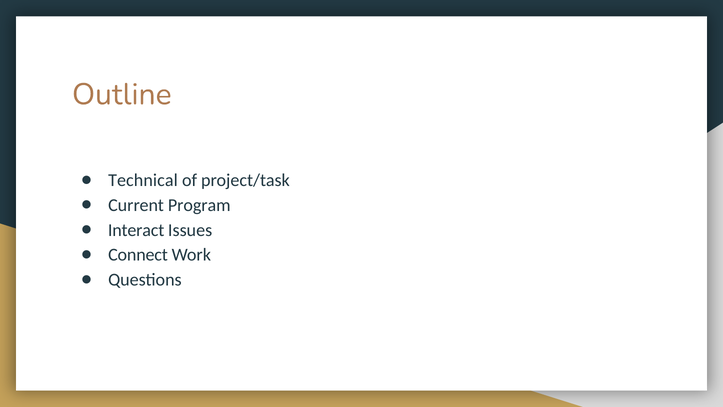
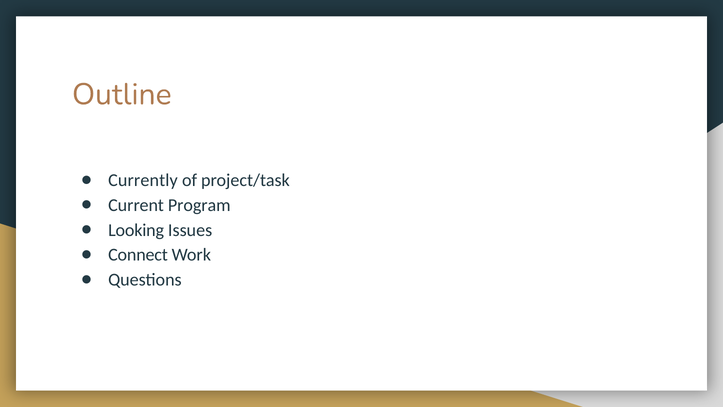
Technical: Technical -> Currently (143, 180)
Interact: Interact -> Looking (136, 230)
